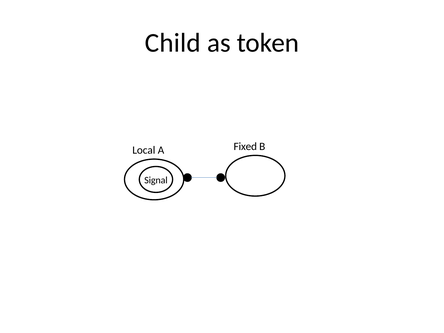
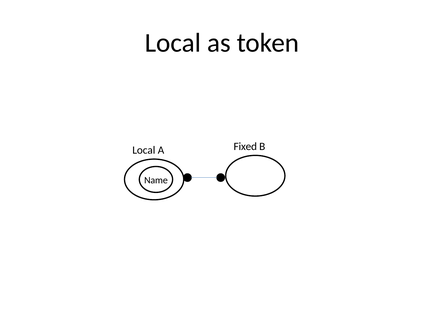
Child: Child -> Local (173, 43)
Signal: Signal -> Name (156, 180)
